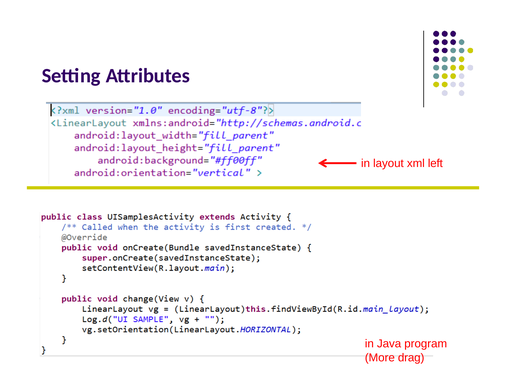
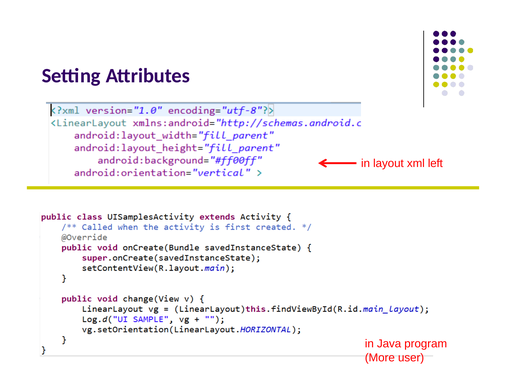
drag: drag -> user (411, 358)
